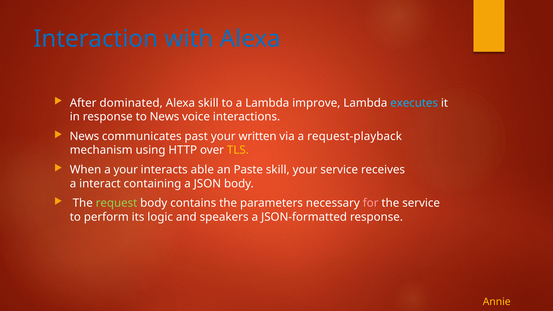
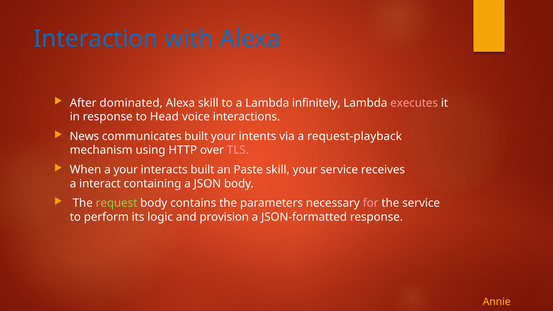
improve: improve -> infinitely (316, 103)
executes colour: light blue -> pink (414, 103)
to News: News -> Head (164, 117)
communicates past: past -> built (196, 136)
written: written -> intents (257, 136)
TLS colour: yellow -> pink (238, 150)
interacts able: able -> built (202, 170)
speakers: speakers -> provision (224, 217)
